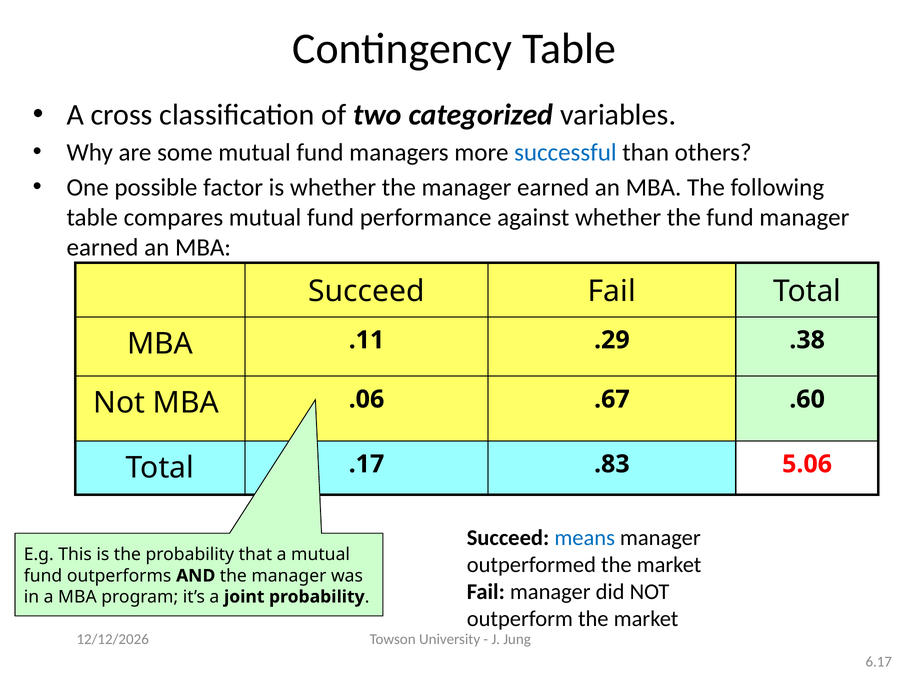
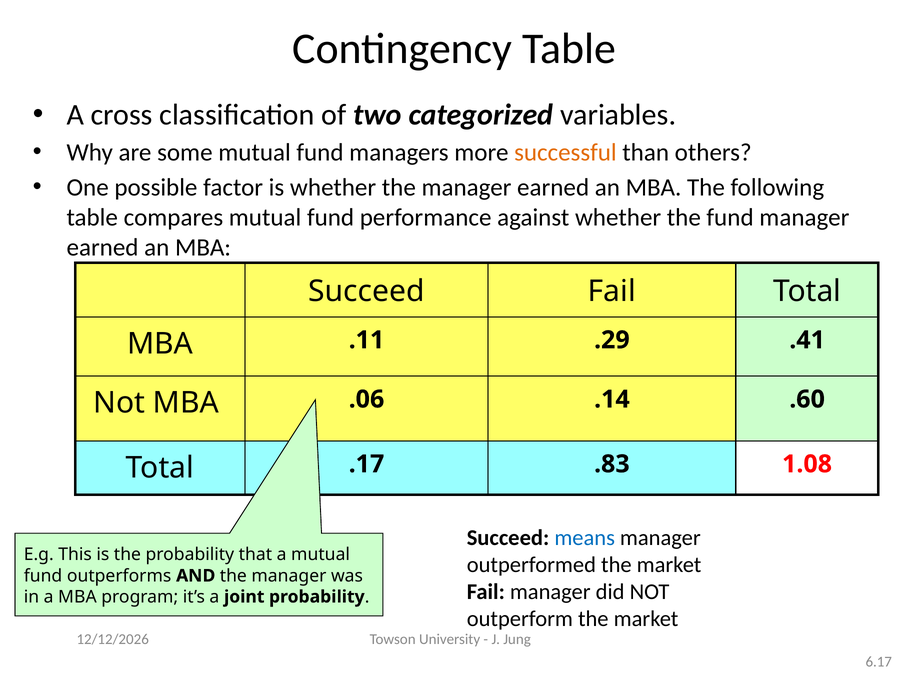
successful colour: blue -> orange (565, 152)
.38: .38 -> .41 (807, 340)
.67: .67 -> .14 (612, 399)
5.06: 5.06 -> 1.08 (807, 464)
